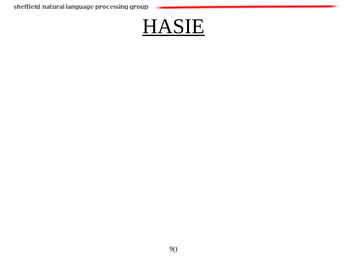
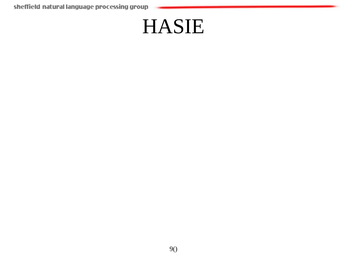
HASIE underline: present -> none (173, 26)
